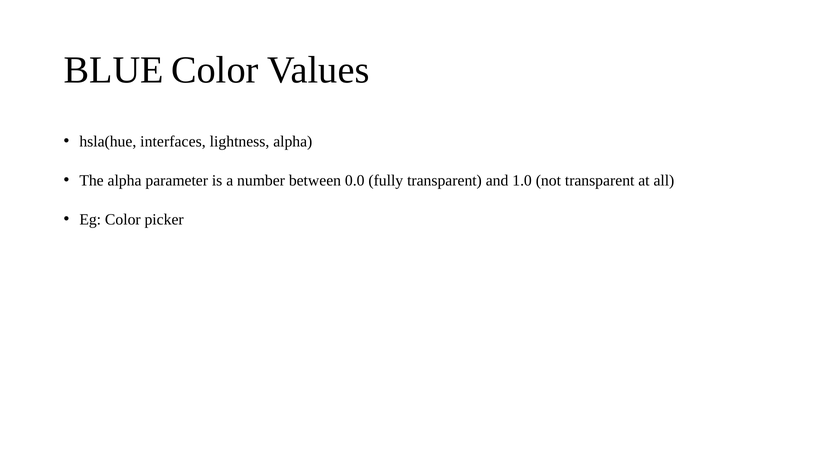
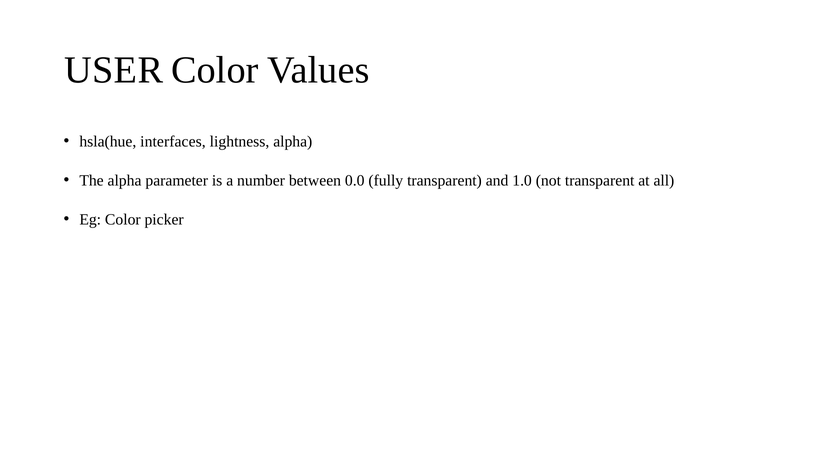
BLUE: BLUE -> USER (114, 70)
